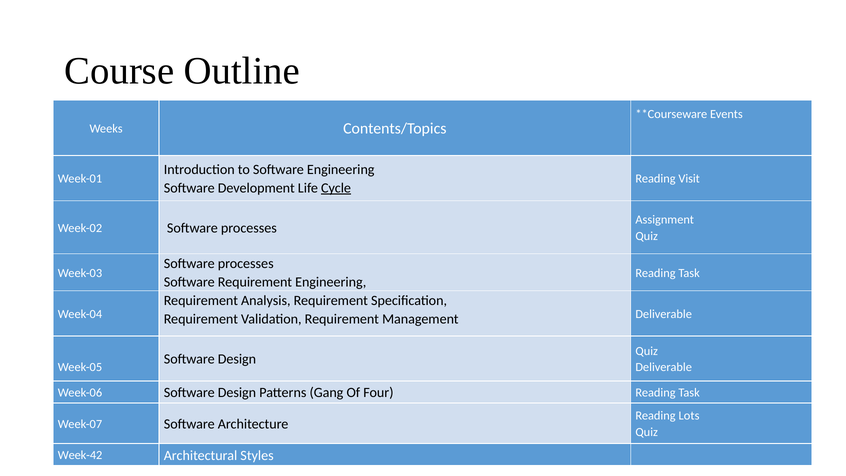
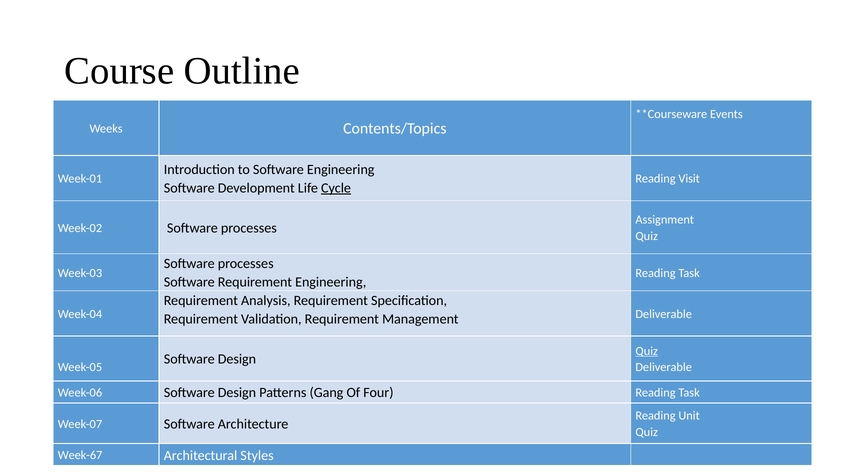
Quiz underline: none -> present (647, 351)
Lots: Lots -> Unit (689, 416)
Week-42: Week-42 -> Week-67 (80, 455)
